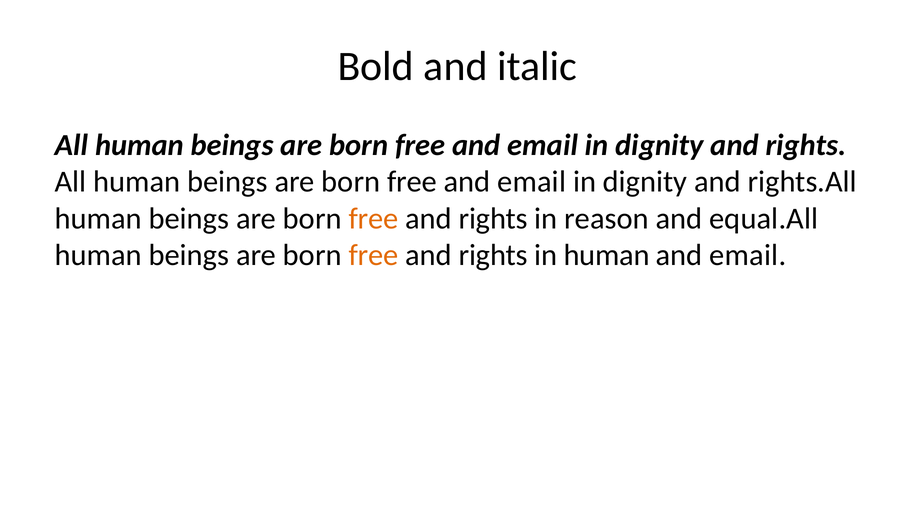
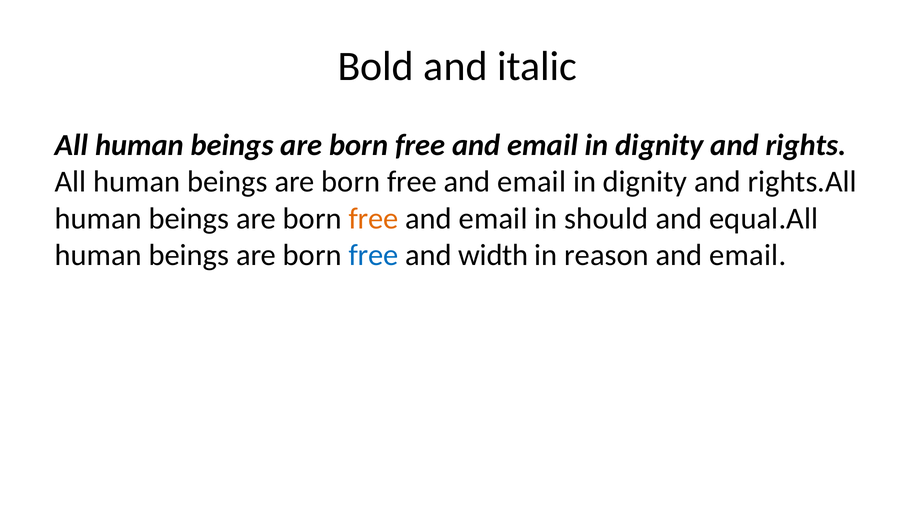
rights: rights -> email (493, 218)
reason: reason -> should (606, 218)
free colour: orange -> blue (374, 255)
rights: rights -> width (493, 255)
in human: human -> reason (606, 255)
